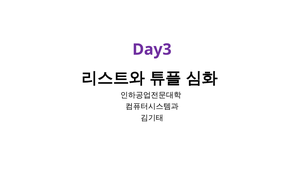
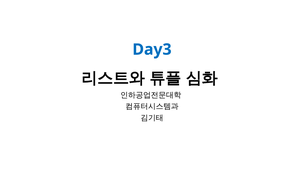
Day3 colour: purple -> blue (152, 49)
